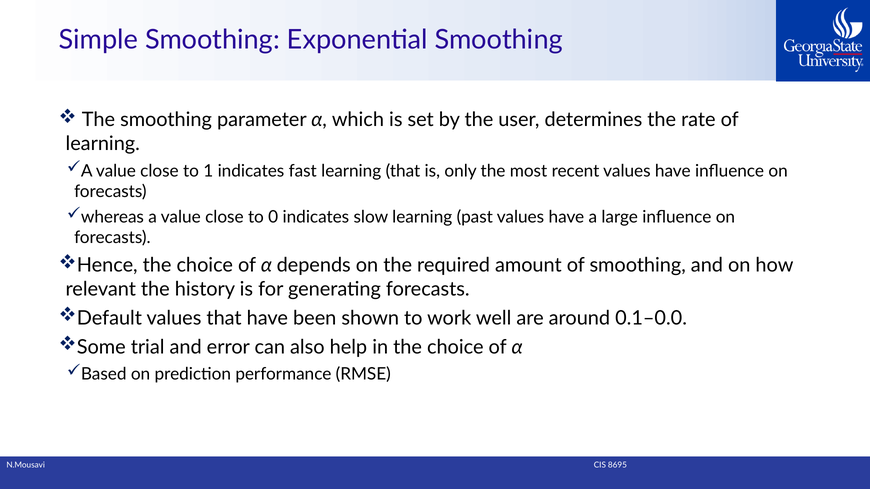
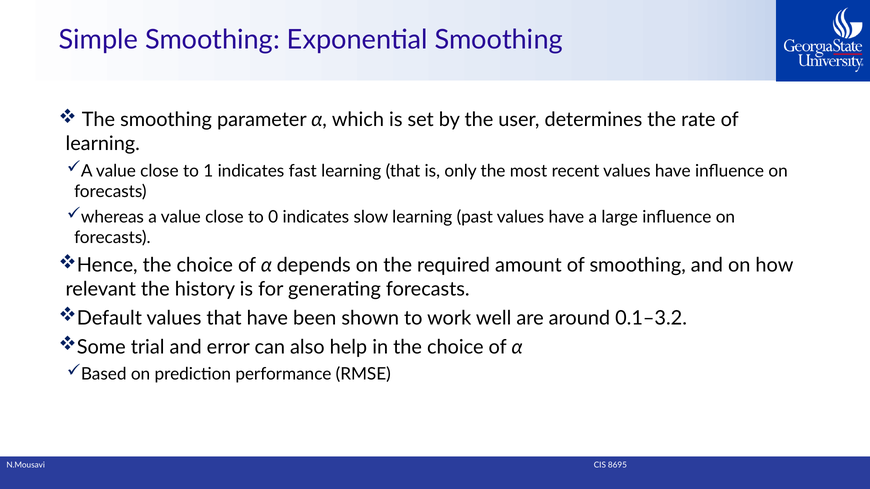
0.1–0.0: 0.1–0.0 -> 0.1–3.2 (651, 318)
